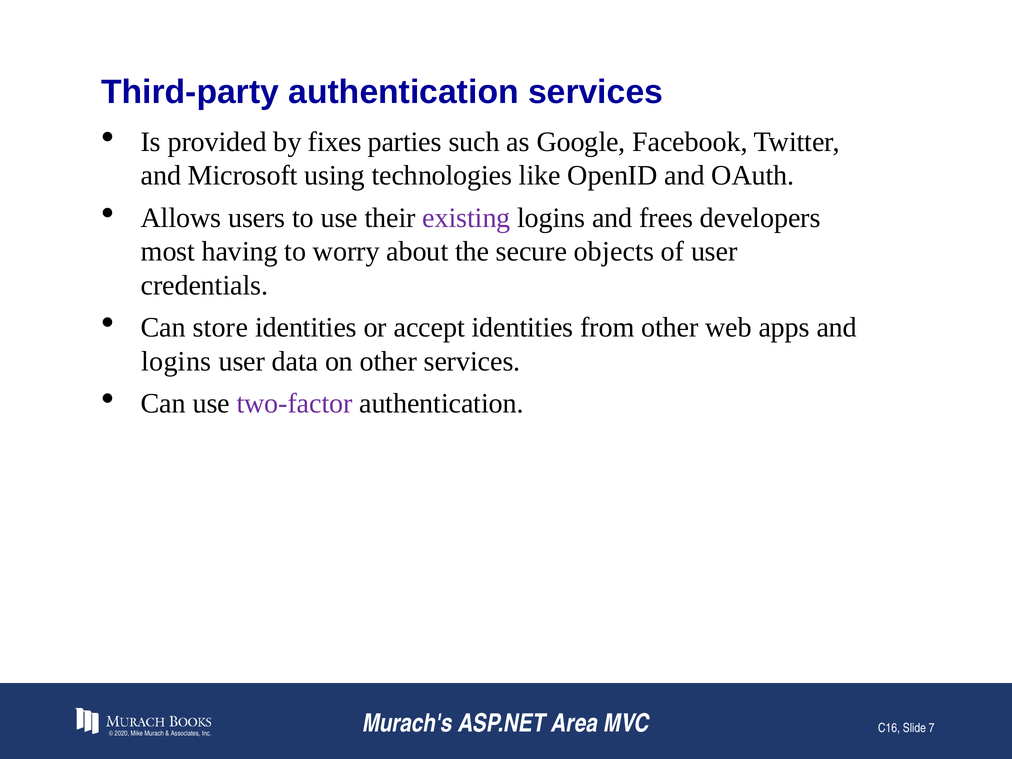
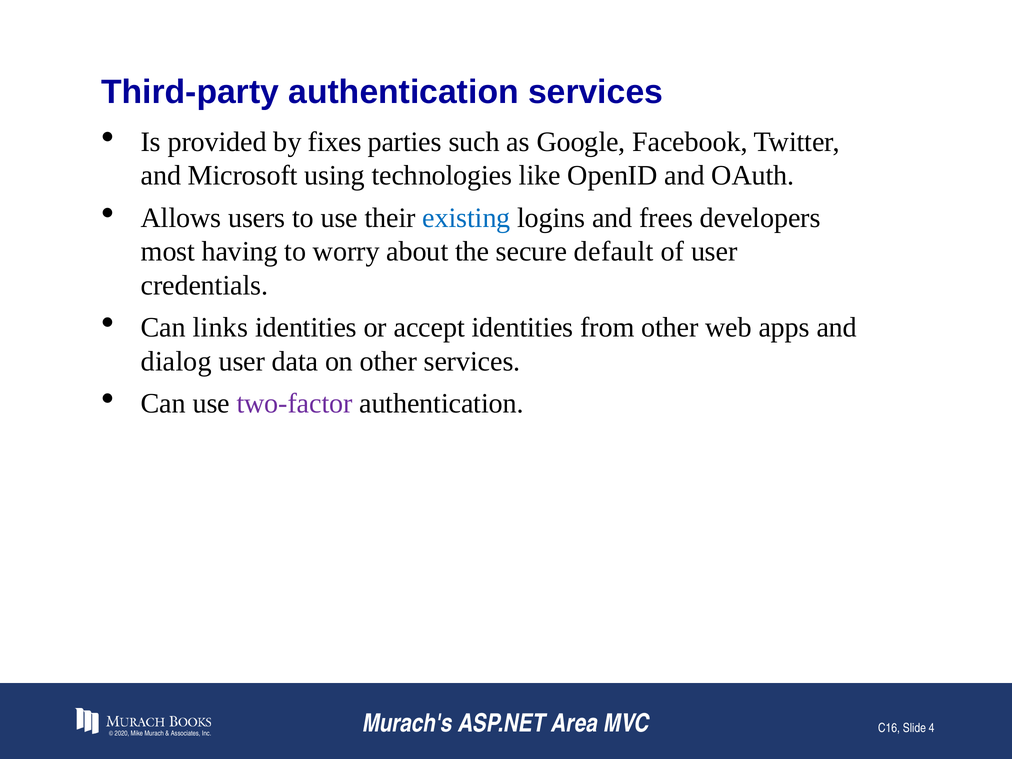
existing colour: purple -> blue (466, 218)
objects: objects -> default (614, 252)
store: store -> links (220, 328)
logins: logins -> dialog (176, 361)
7: 7 -> 4 (932, 728)
